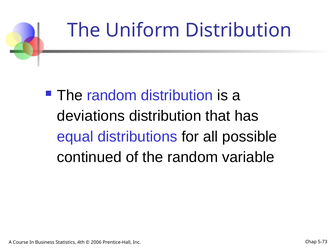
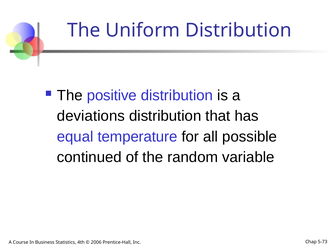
random: random -> positive (112, 95)
distributions: distributions -> temperature (137, 137)
